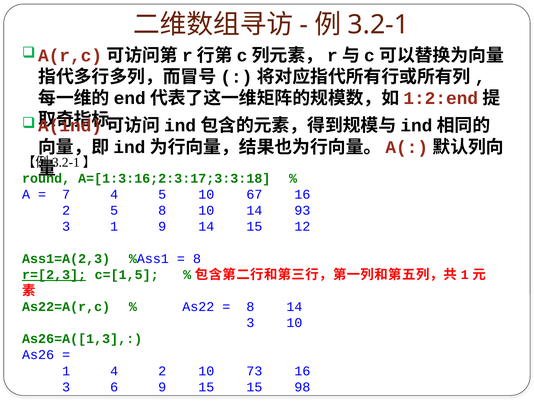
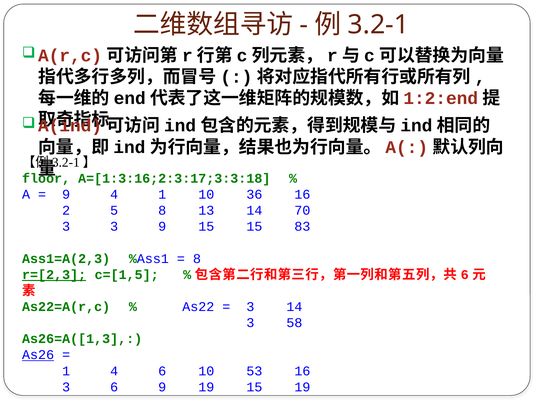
round: round -> floor (46, 178)
7: 7 -> 9 (66, 194)
4 5: 5 -> 1 (162, 194)
67: 67 -> 36 (254, 194)
8 10: 10 -> 13 (206, 210)
93: 93 -> 70 (302, 210)
3 1: 1 -> 3 (114, 226)
9 14: 14 -> 15 (206, 226)
12: 12 -> 83 (302, 226)
1: 1 -> 6 (465, 274)
8: 8 -> 3 (250, 306)
3 10: 10 -> 58 (294, 322)
As26 underline: none -> present (38, 354)
4 2: 2 -> 6 (162, 370)
73: 73 -> 53 (254, 370)
9 15: 15 -> 19 (206, 386)
15 98: 98 -> 19 (302, 386)
